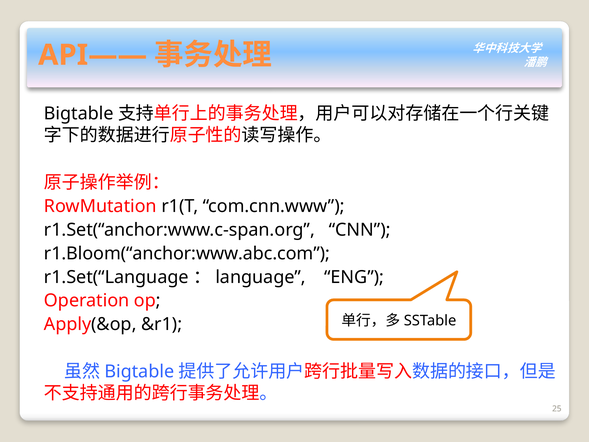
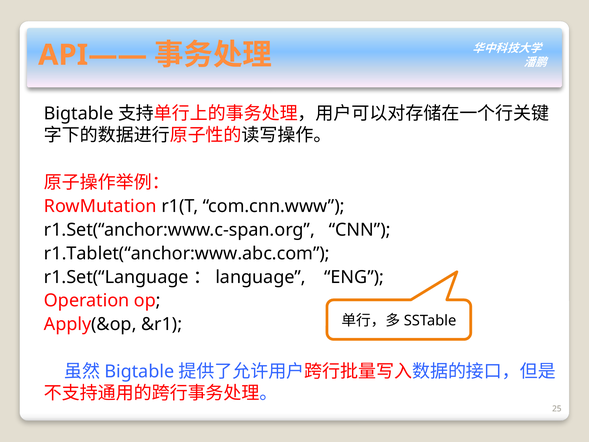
r1.Bloom(“anchor:www.abc.com: r1.Bloom(“anchor:www.abc.com -> r1.Tablet(“anchor:www.abc.com (187, 253)
